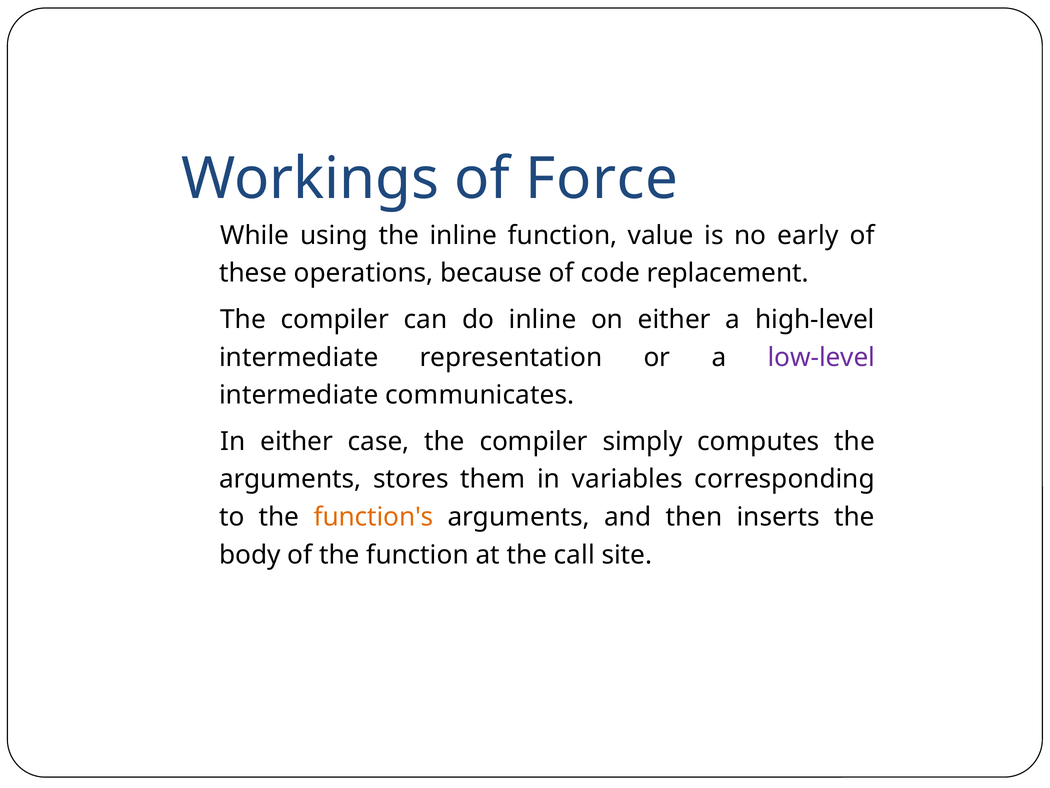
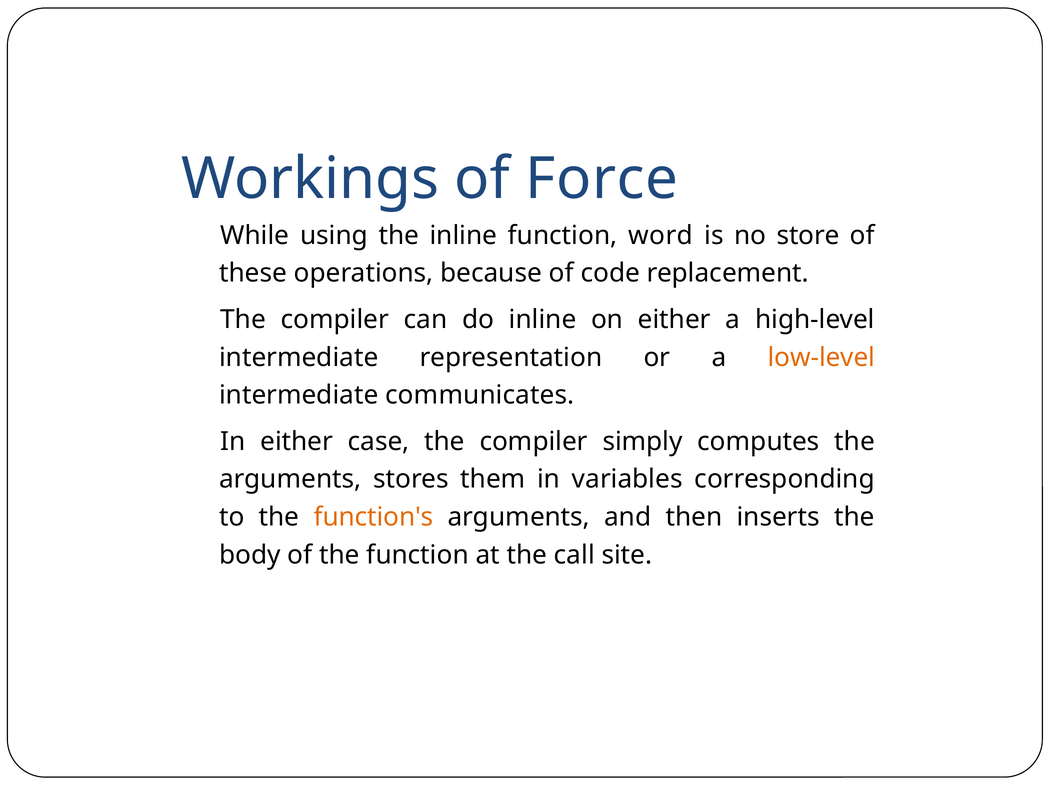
value: value -> word (661, 235)
early: early -> store (808, 235)
low-level colour: purple -> orange (821, 357)
